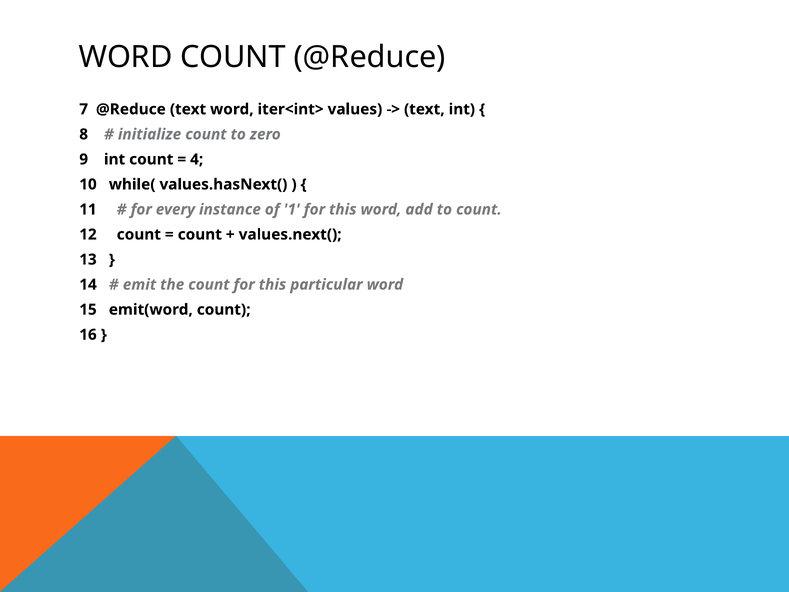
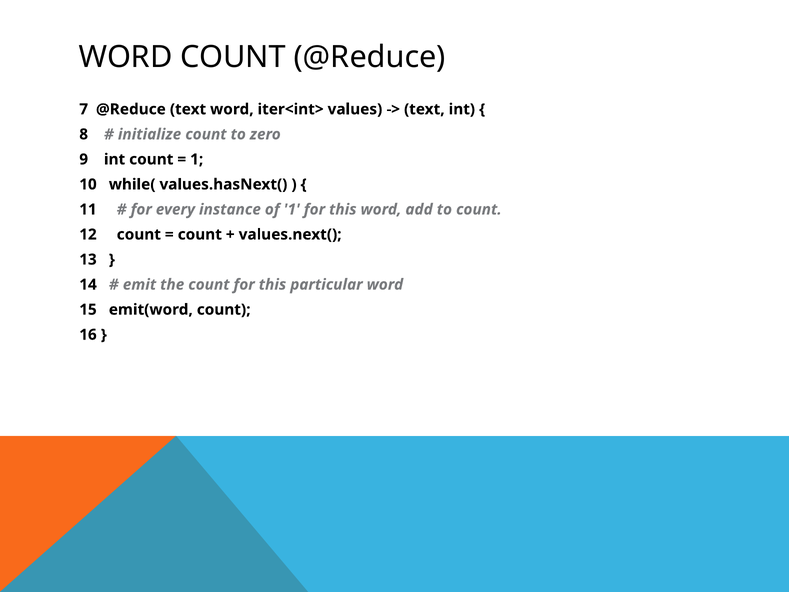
4: 4 -> 1 (197, 159)
